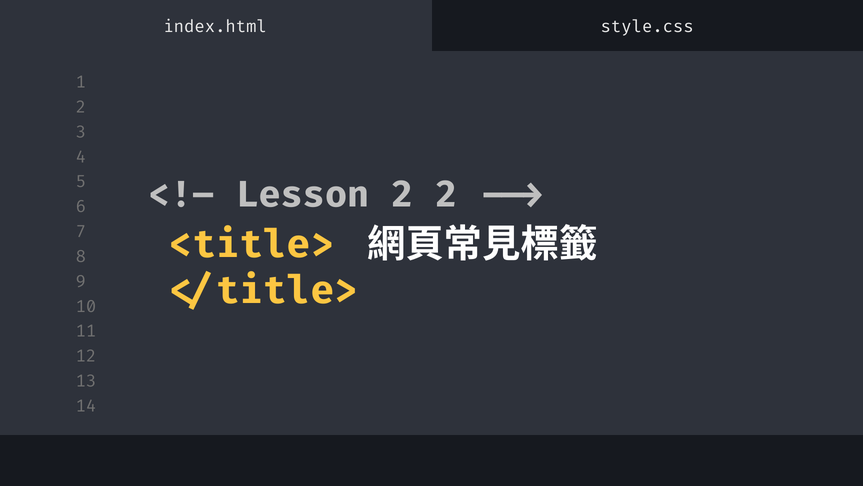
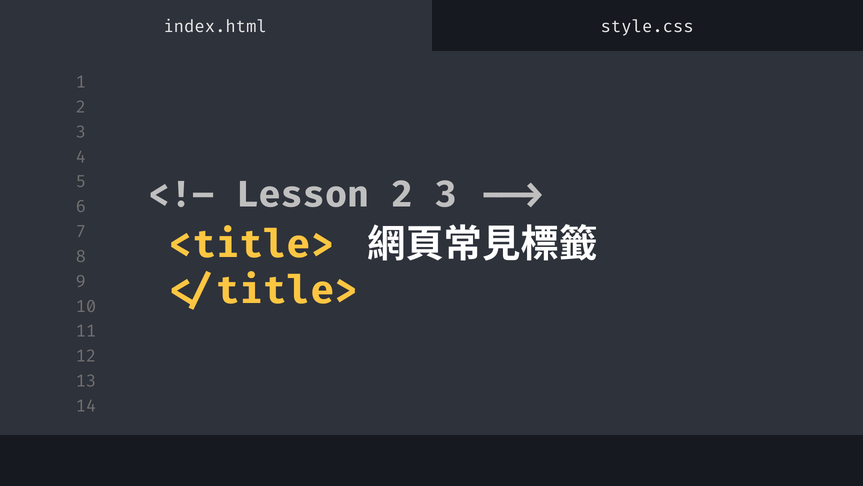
2-2: 2-2 -> 2-3 (424, 195)
